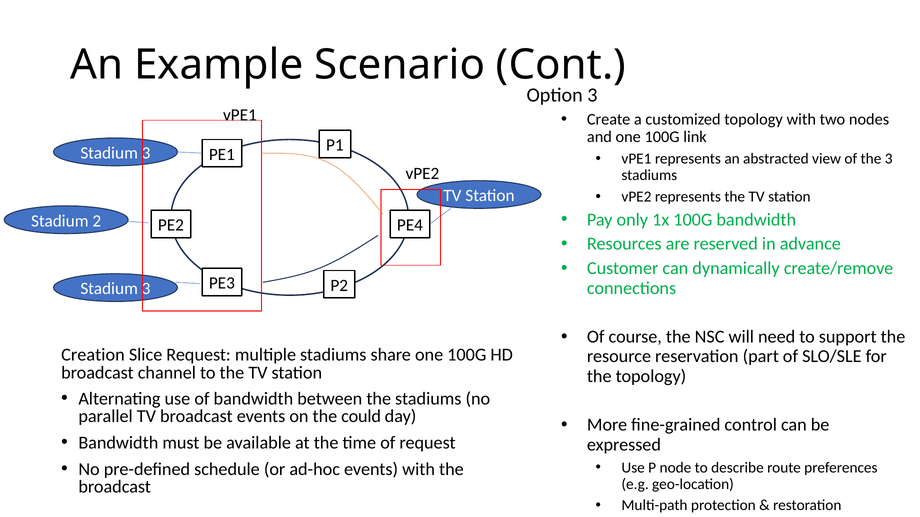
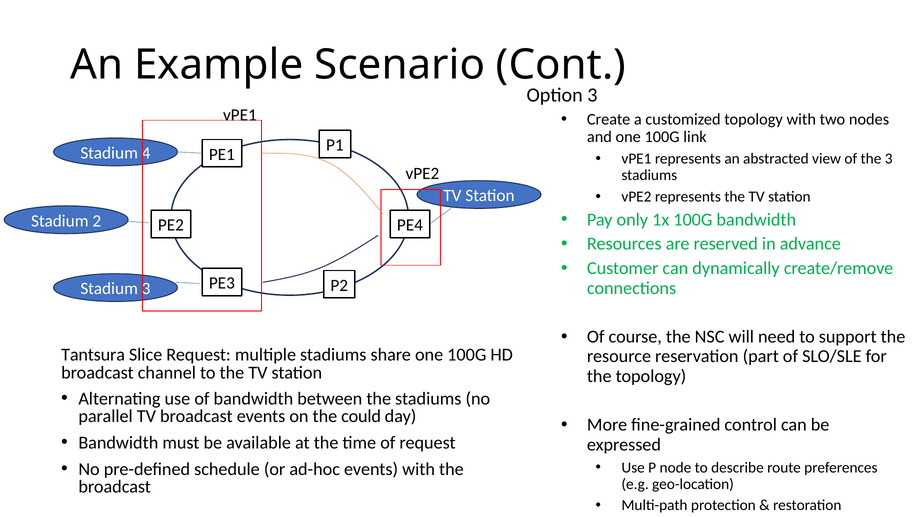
3: 3 -> 4 (146, 153)
Creation: Creation -> Tantsura (93, 355)
